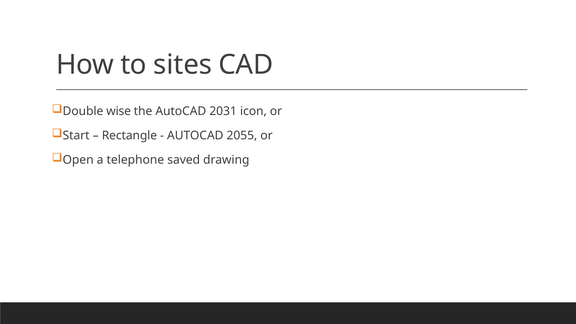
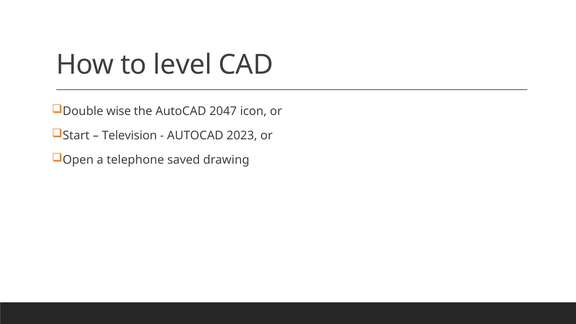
sites: sites -> level (183, 65)
2031: 2031 -> 2047 (223, 111)
Rectangle: Rectangle -> Television (129, 135)
2055: 2055 -> 2023 (242, 135)
